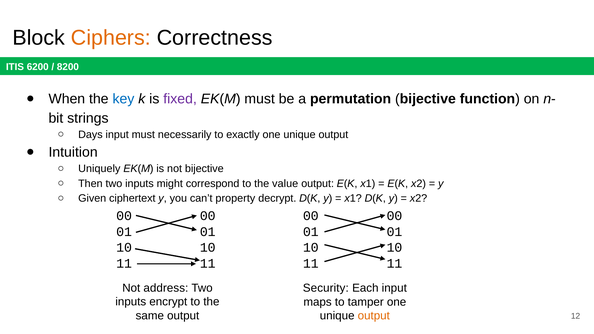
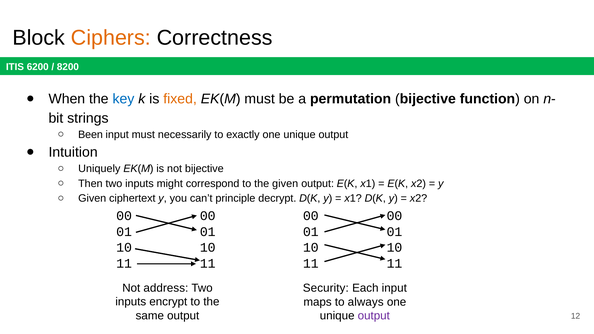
fixed colour: purple -> orange (180, 99)
Days: Days -> Been (90, 135)
the value: value -> given (285, 184)
property: property -> principle (235, 198)
tamper: tamper -> always (366, 302)
output colour: orange -> purple (374, 316)
